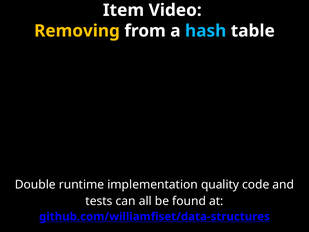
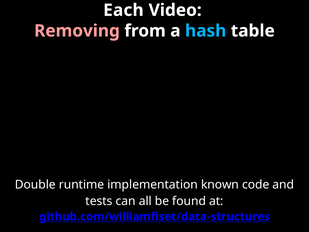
Item: Item -> Each (123, 10)
Removing colour: yellow -> pink (77, 31)
quality: quality -> known (220, 184)
